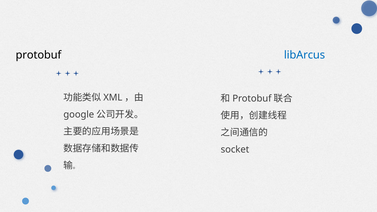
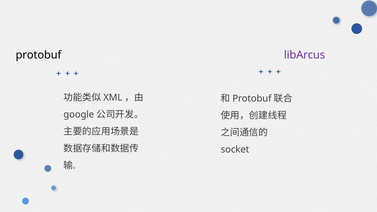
libArcus colour: blue -> purple (304, 55)
